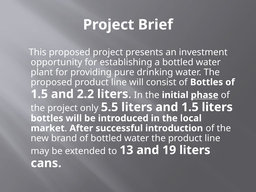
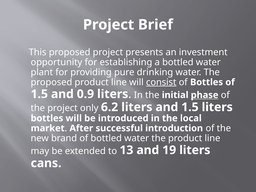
consist underline: none -> present (161, 82)
2.2: 2.2 -> 0.9 (85, 94)
5.5: 5.5 -> 6.2 (110, 107)
